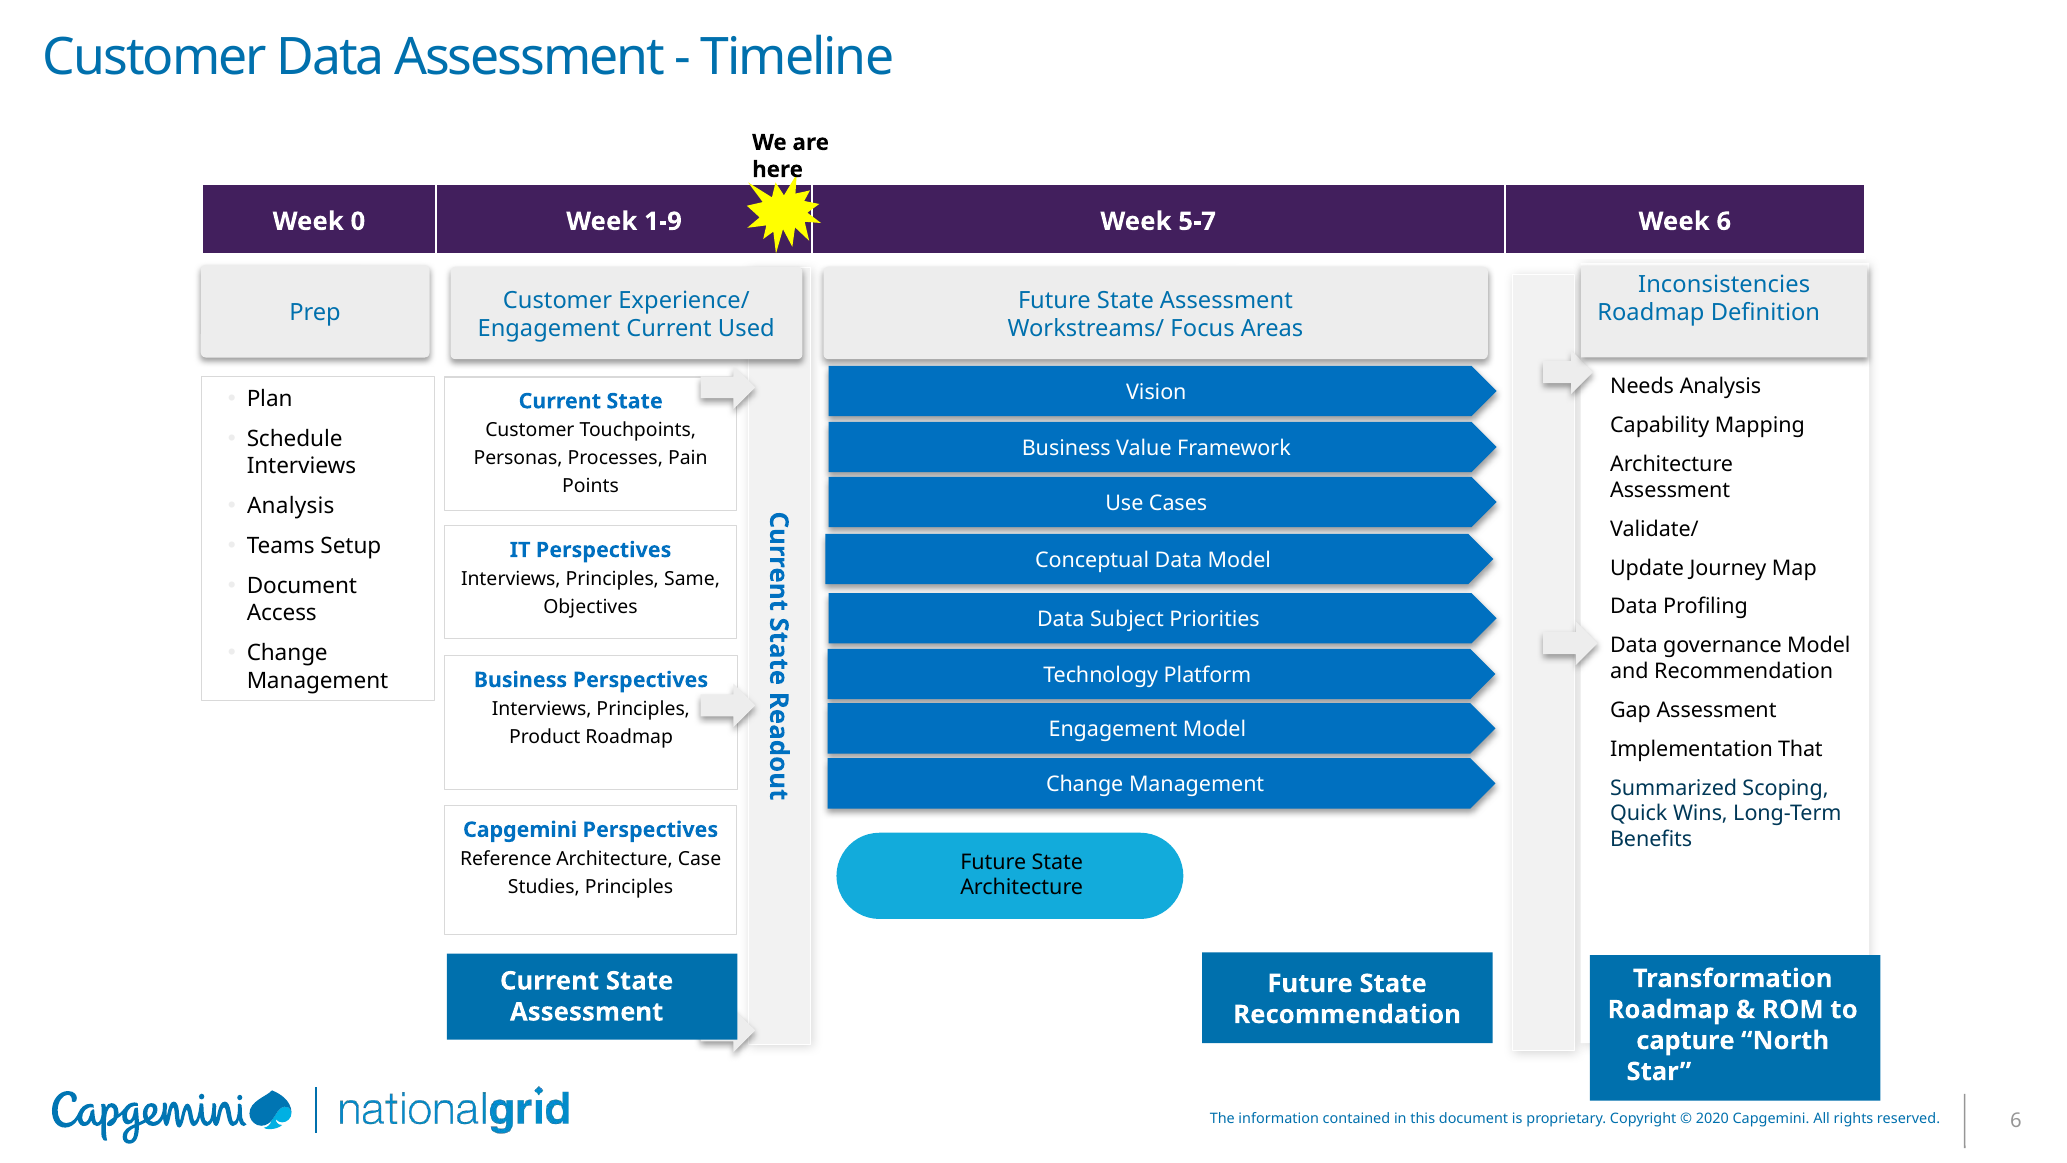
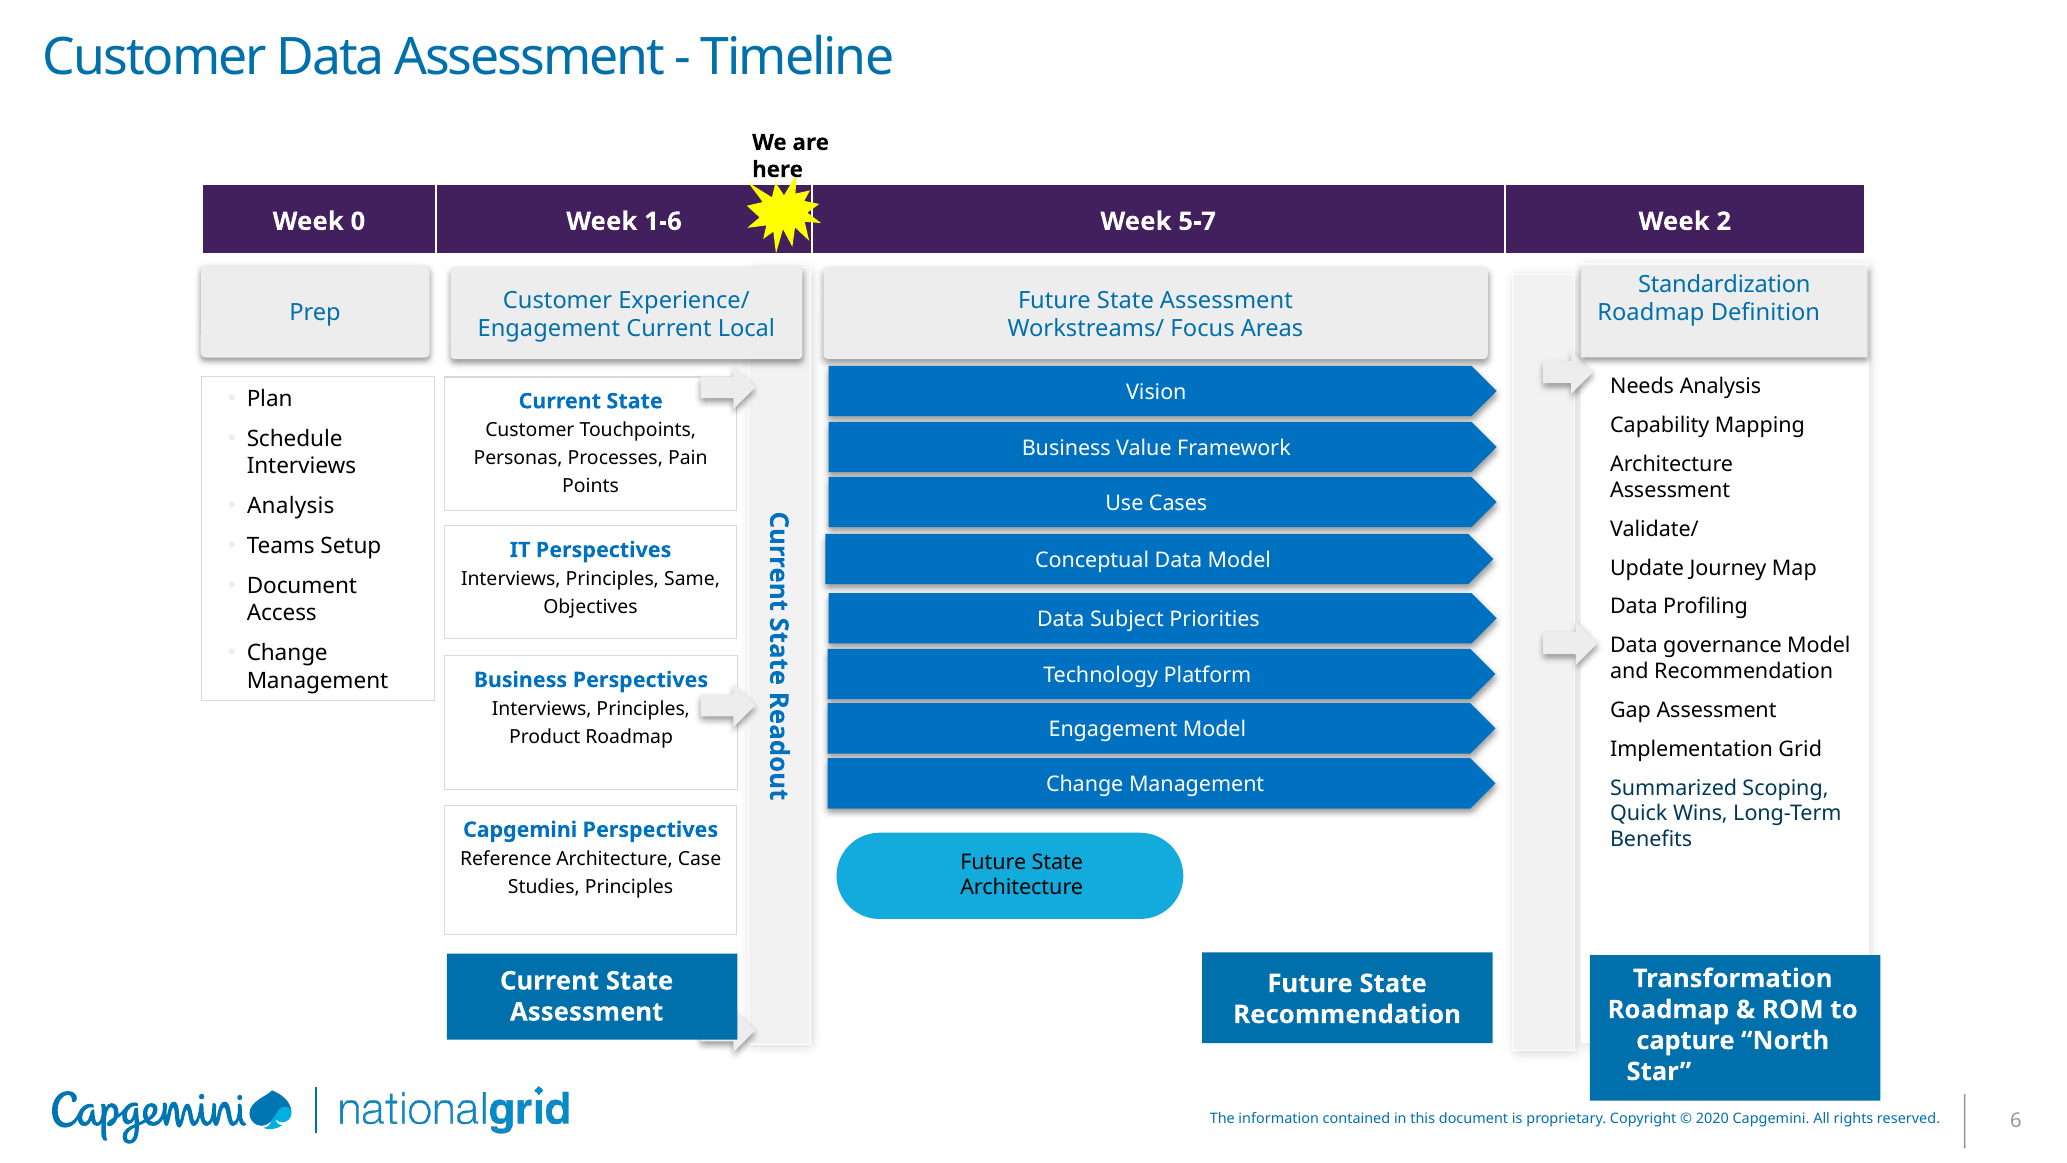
1-9: 1-9 -> 1-6 (663, 221)
Week 6: 6 -> 2 (1724, 221)
Inconsistencies: Inconsistencies -> Standardization (1724, 285)
Used: Used -> Local (746, 329)
That: That -> Grid (1800, 749)
